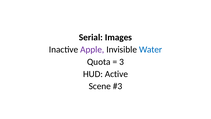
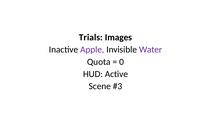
Serial: Serial -> Trials (91, 37)
Water colour: blue -> purple (151, 49)
3: 3 -> 0 (122, 62)
